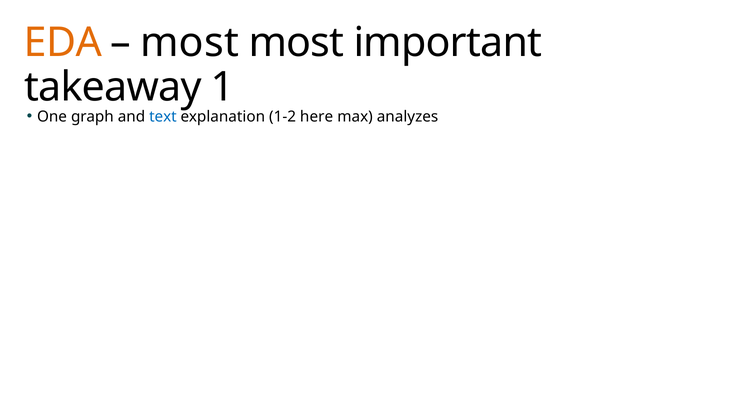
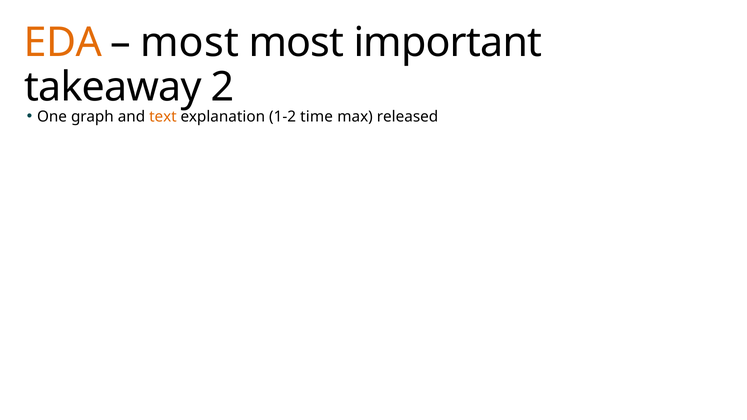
1: 1 -> 2 (223, 87)
text colour: blue -> orange (163, 117)
here: here -> time (317, 117)
analyzes: analyzes -> released (408, 117)
